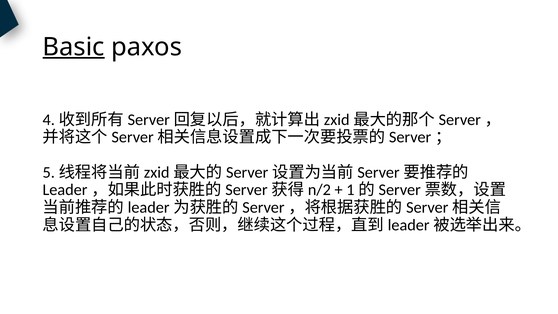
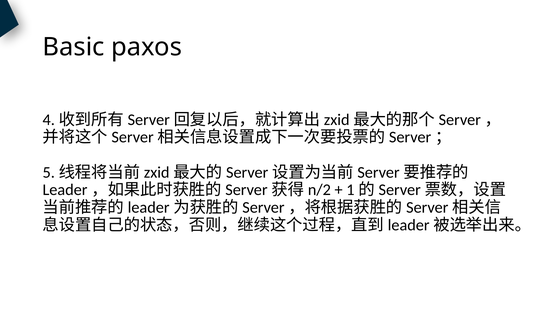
Basic underline: present -> none (74, 47)
